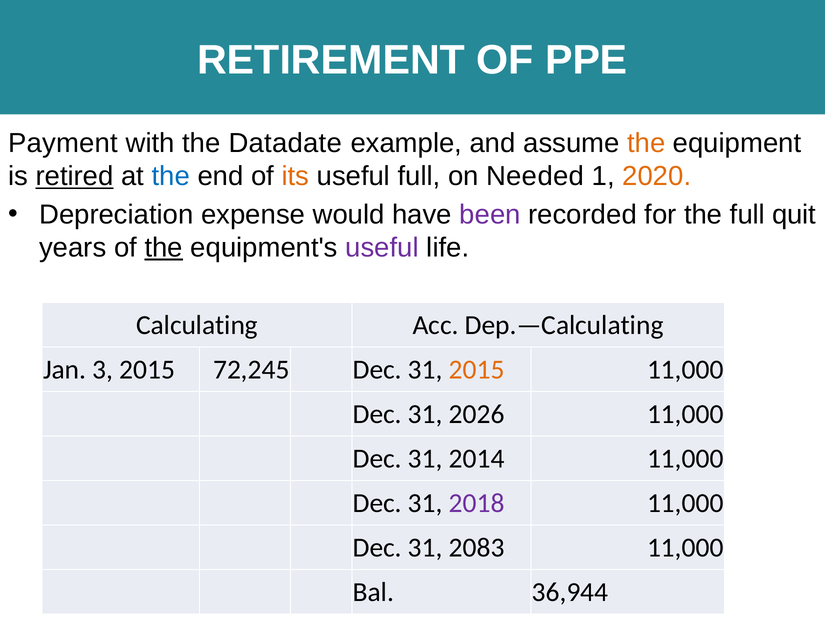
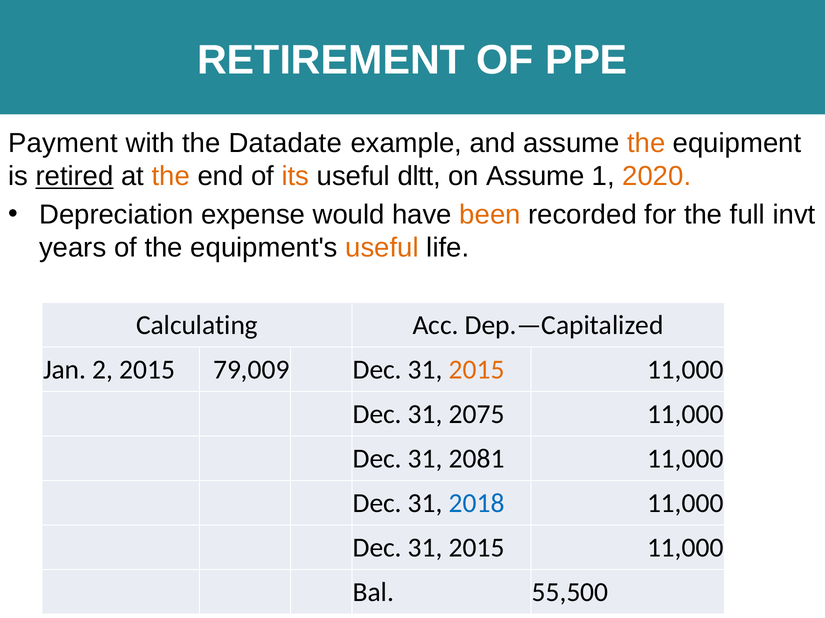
the colour: blue -> orange (171, 177)
useful full: full -> dltt (419, 177)
on Needed: Needed -> Assume (535, 177)
been colour: purple -> orange (490, 215)
quit: quit -> invt (794, 215)
the underline: present -> none (164, 248)
useful colour: purple -> orange (382, 248)
Dep.—Calculating: Dep.—Calculating -> Dep.—Capitalized (564, 326)
3: 3 -> 2 (103, 370)
72,245: 72,245 -> 79,009 (251, 370)
2026: 2026 -> 2075 (477, 415)
2014: 2014 -> 2081 (477, 459)
2018 colour: purple -> blue (477, 504)
2083: 2083 -> 2015 (477, 548)
36,944: 36,944 -> 55,500 (570, 593)
